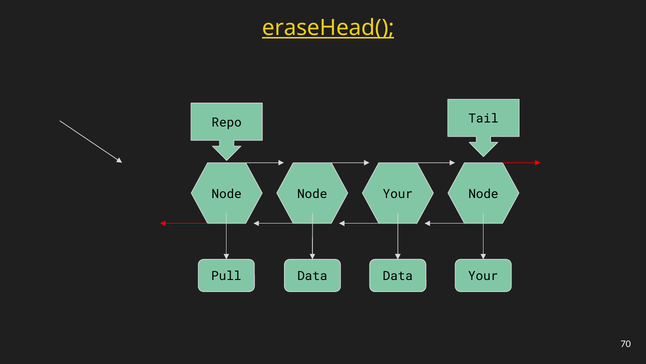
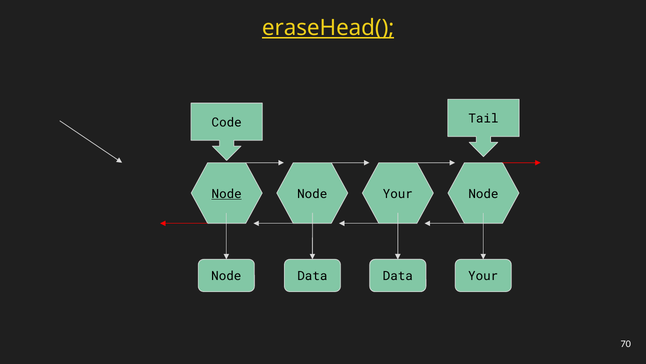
Repo: Repo -> Code (227, 122)
Node underline: none -> present (227, 194)
Pull: Pull -> Node (226, 276)
